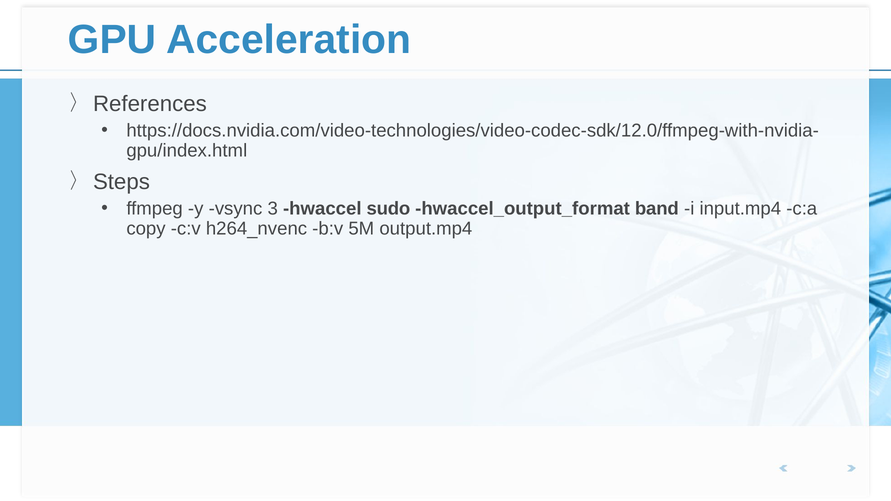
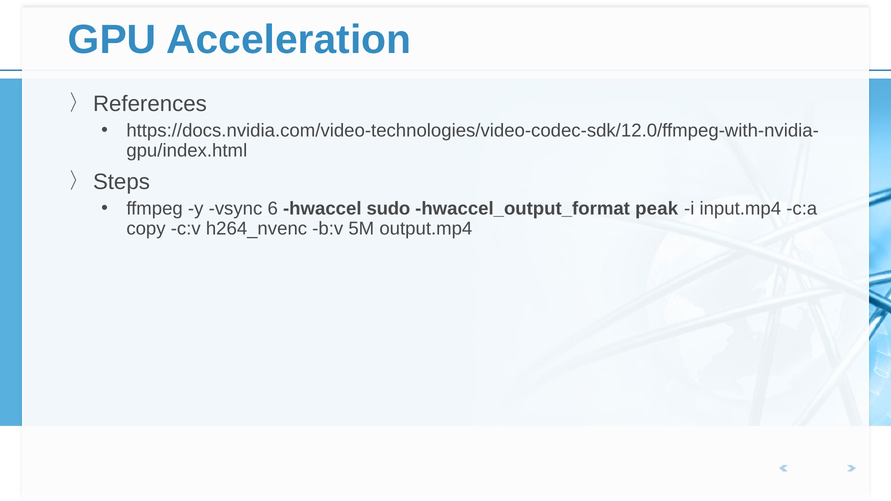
3: 3 -> 6 (273, 209)
band: band -> peak (657, 209)
